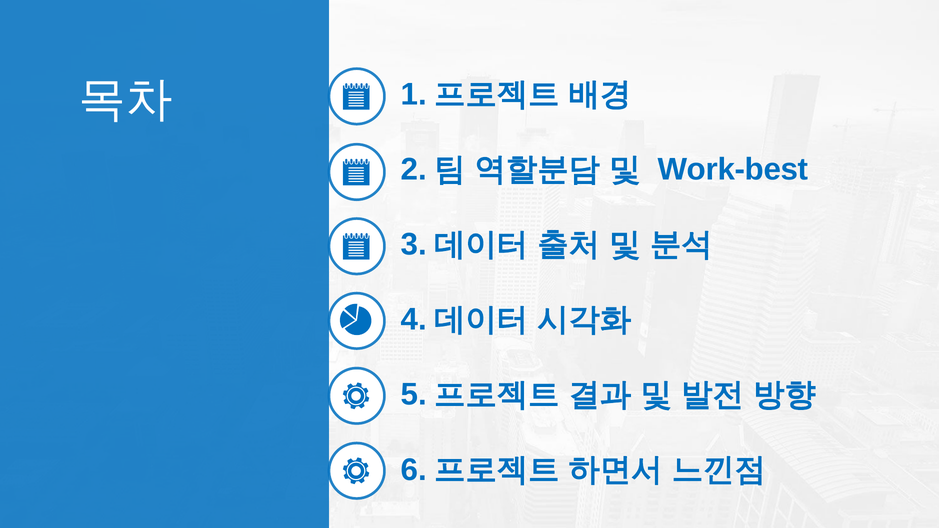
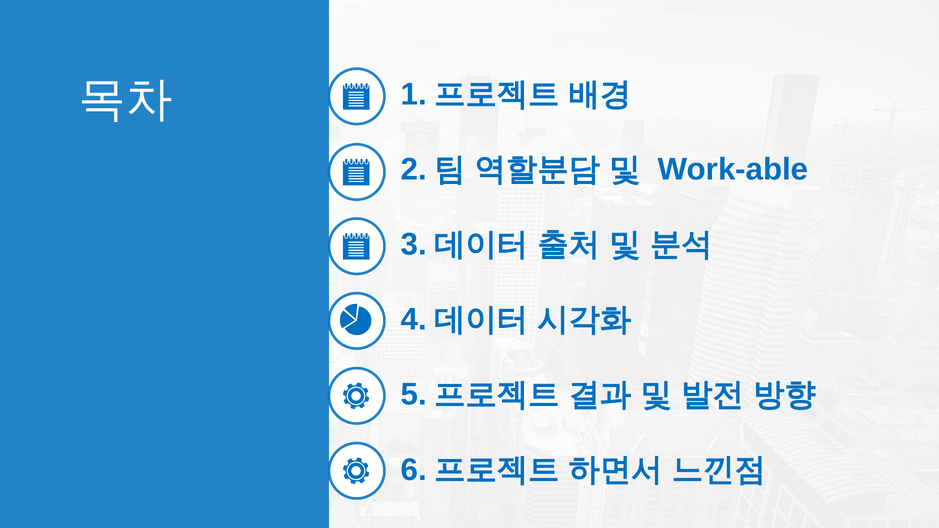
Work-best: Work-best -> Work-able (733, 169)
